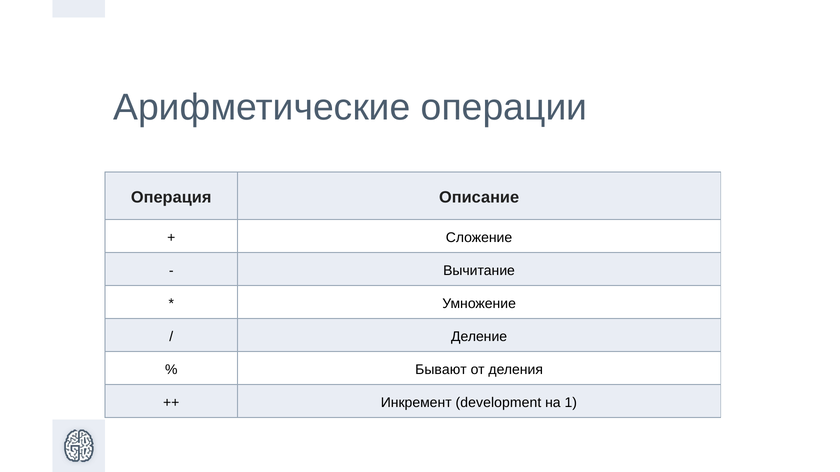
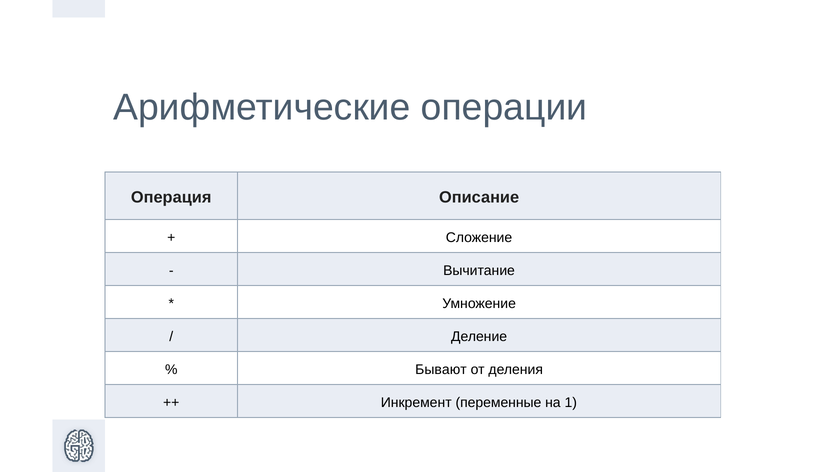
development: development -> переменные (498, 403)
